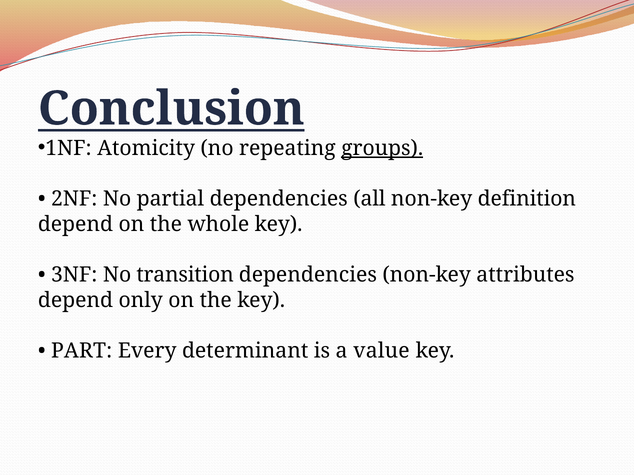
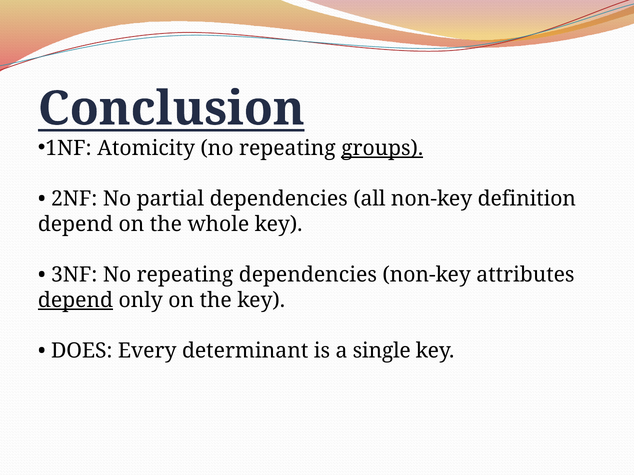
3NF No transition: transition -> repeating (185, 275)
depend underline: none -> present (75, 300)
PART: PART -> DOES (82, 351)
value: value -> single (382, 351)
